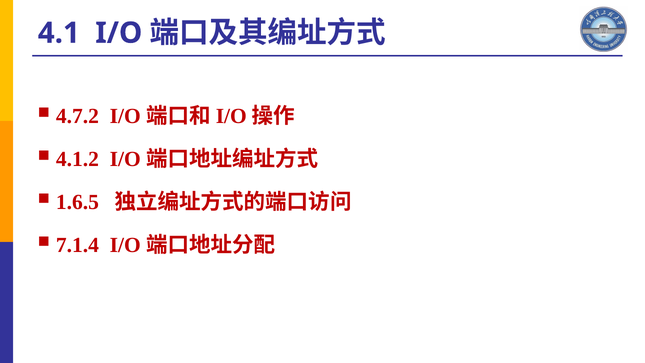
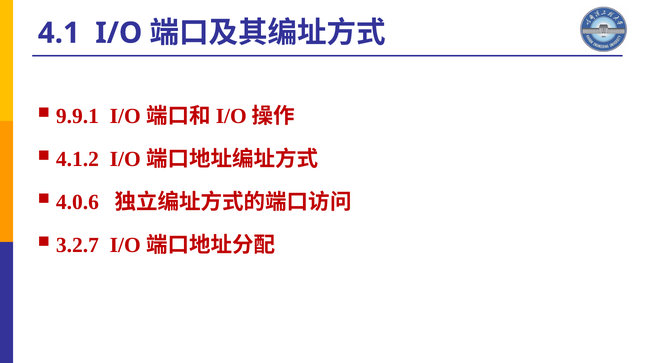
4.7.2: 4.7.2 -> 9.9.1 (77, 116)
1.6.5: 1.6.5 -> 4.0.6 (77, 202)
7.1.4: 7.1.4 -> 3.2.7 (77, 245)
